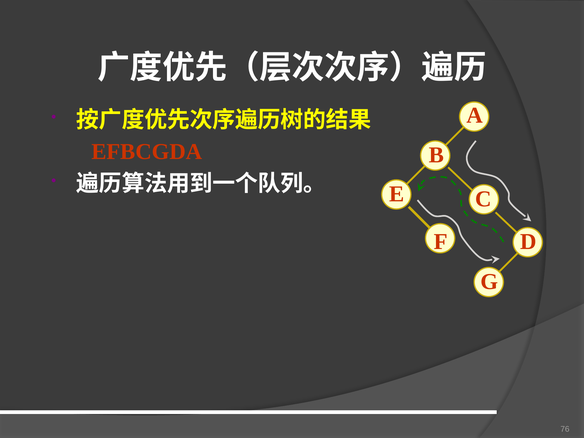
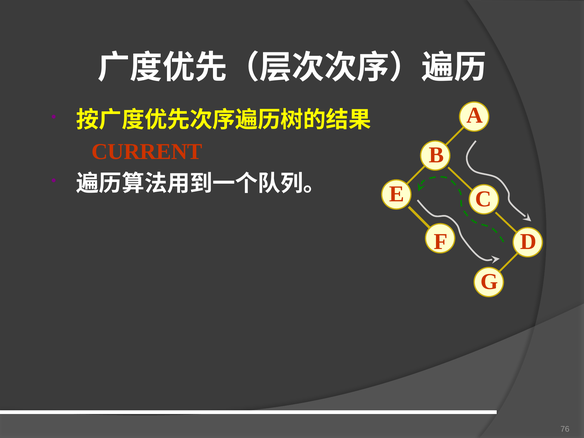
EFBCGDA: EFBCGDA -> CURRENT (147, 152)
